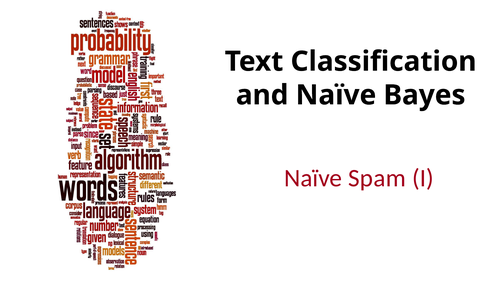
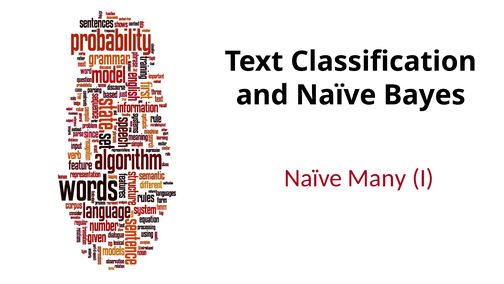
Spam: Spam -> Many (377, 178)
